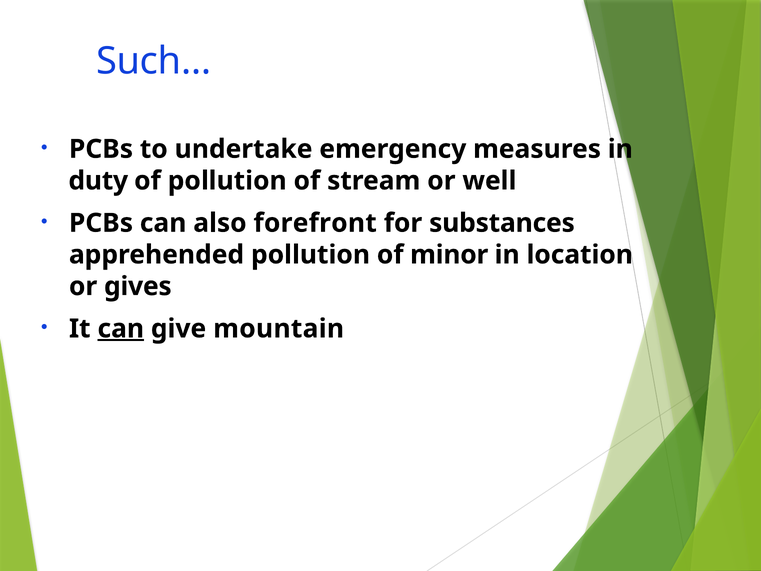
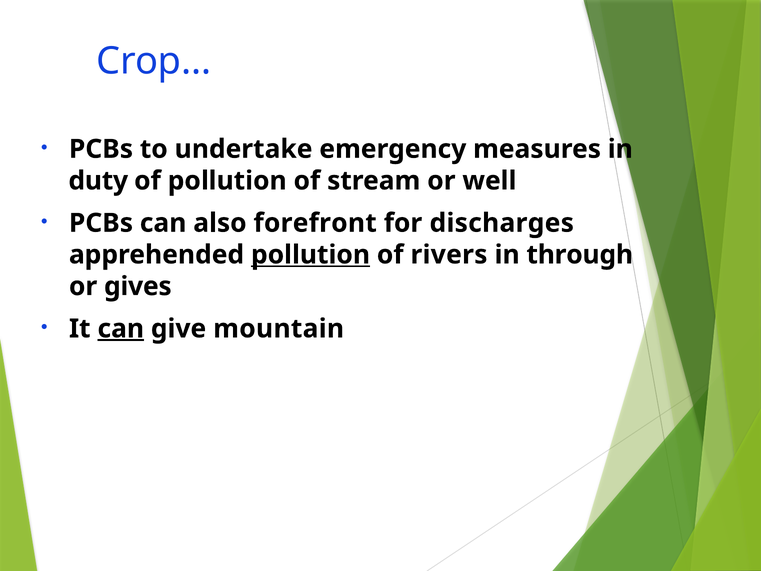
Such…: Such… -> Crop… (154, 61)
substances: substances -> discharges (502, 223)
pollution underline: none -> present (310, 255)
minor: minor -> rivers (449, 255)
location: location -> through (580, 255)
